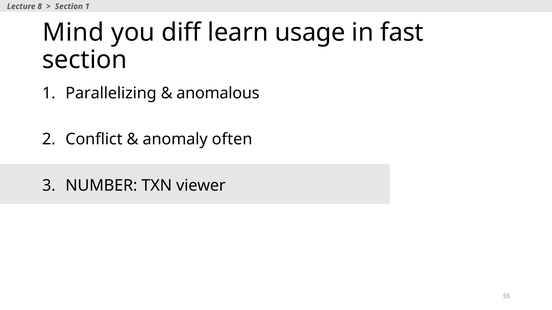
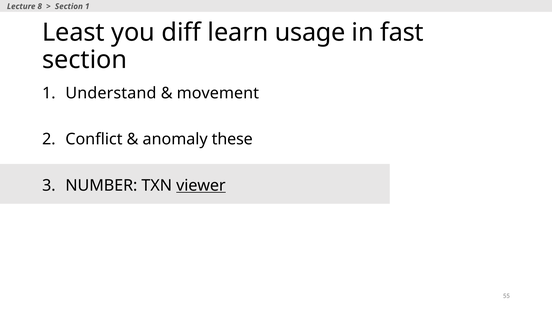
Mind: Mind -> Least (73, 33)
Parallelizing: Parallelizing -> Understand (111, 93)
anomalous: anomalous -> movement (218, 93)
often: often -> these (232, 140)
viewer underline: none -> present (201, 186)
